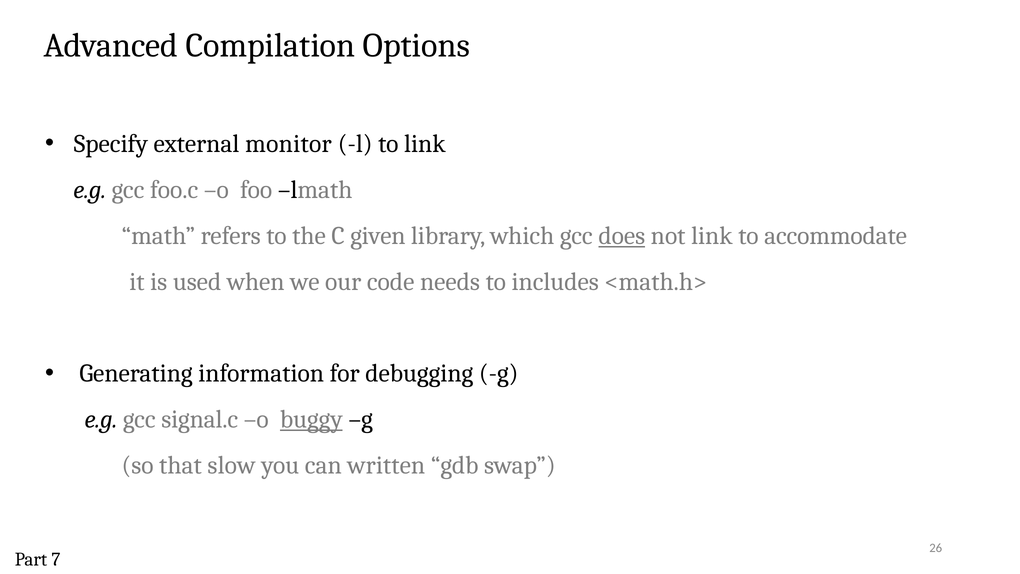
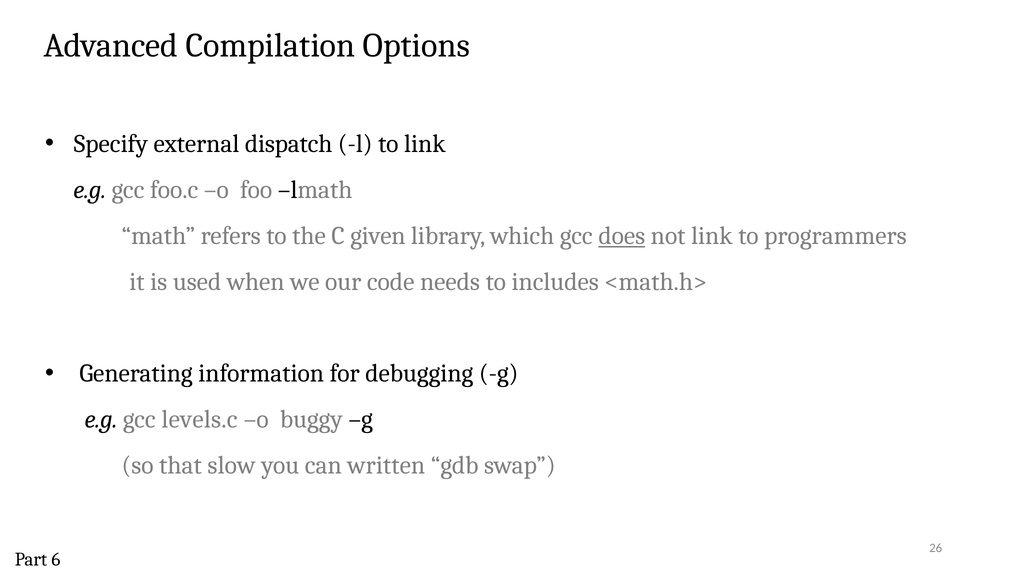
monitor: monitor -> dispatch (289, 144)
accommodate: accommodate -> programmers (835, 236)
signal.c: signal.c -> levels.c (200, 419)
buggy underline: present -> none (311, 419)
7: 7 -> 6 (56, 559)
